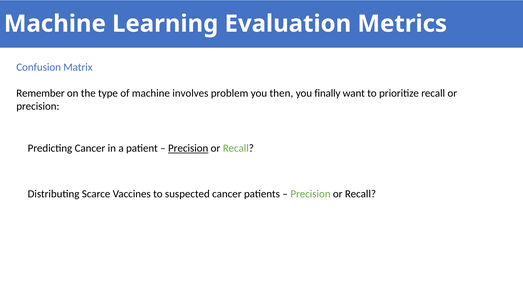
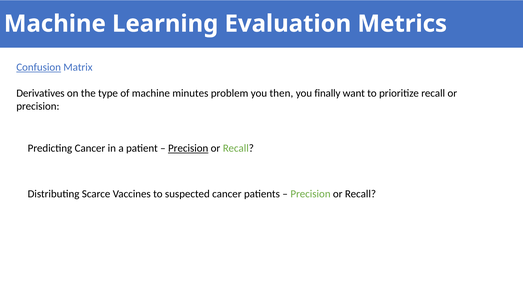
Confusion underline: none -> present (39, 67)
Remember: Remember -> Derivatives (40, 93)
involves: involves -> minutes (190, 93)
